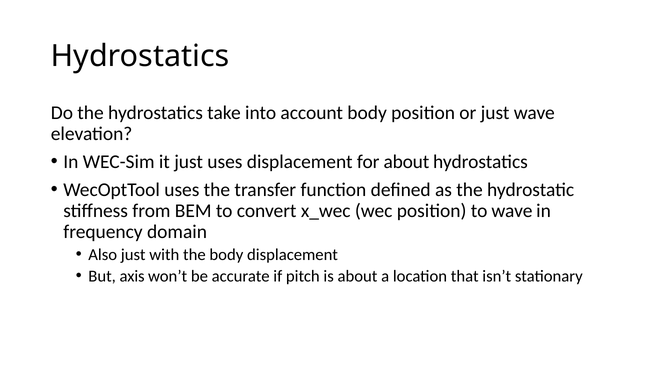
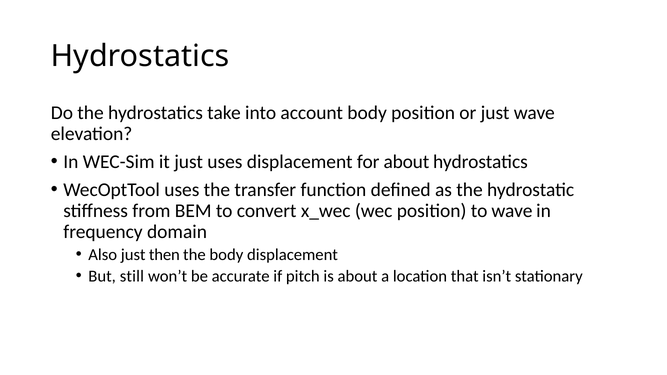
with: with -> then (164, 255)
axis: axis -> still (132, 276)
